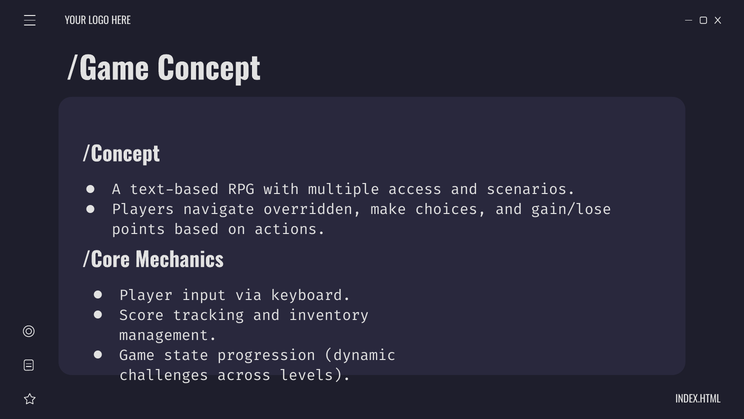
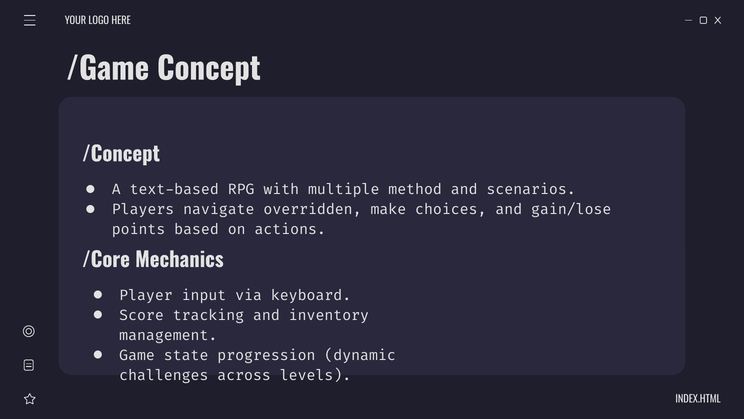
access: access -> method (415, 189)
